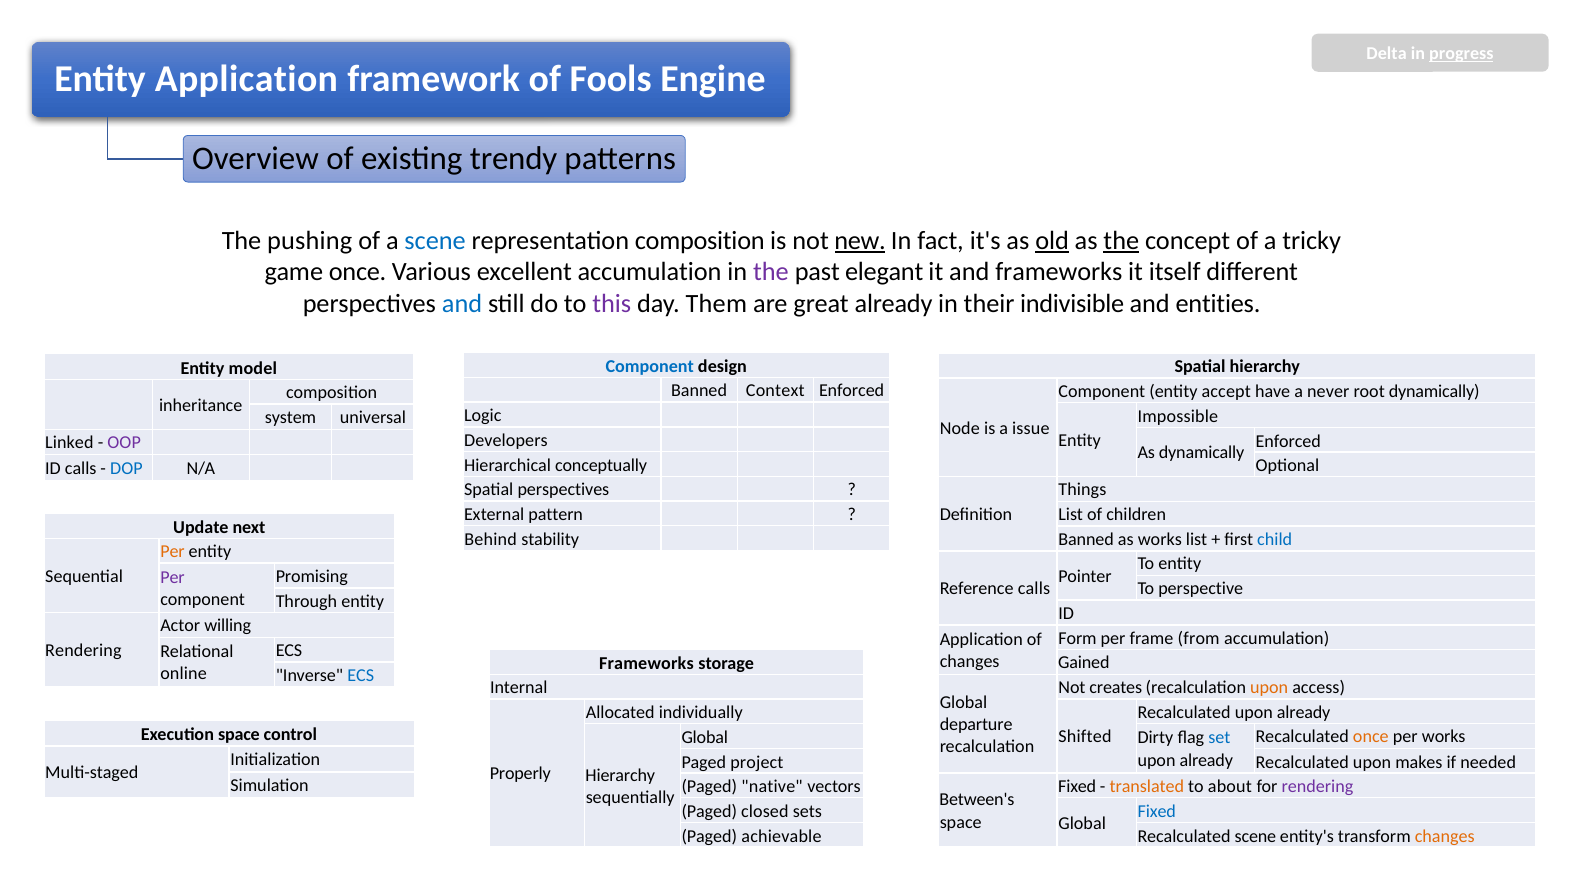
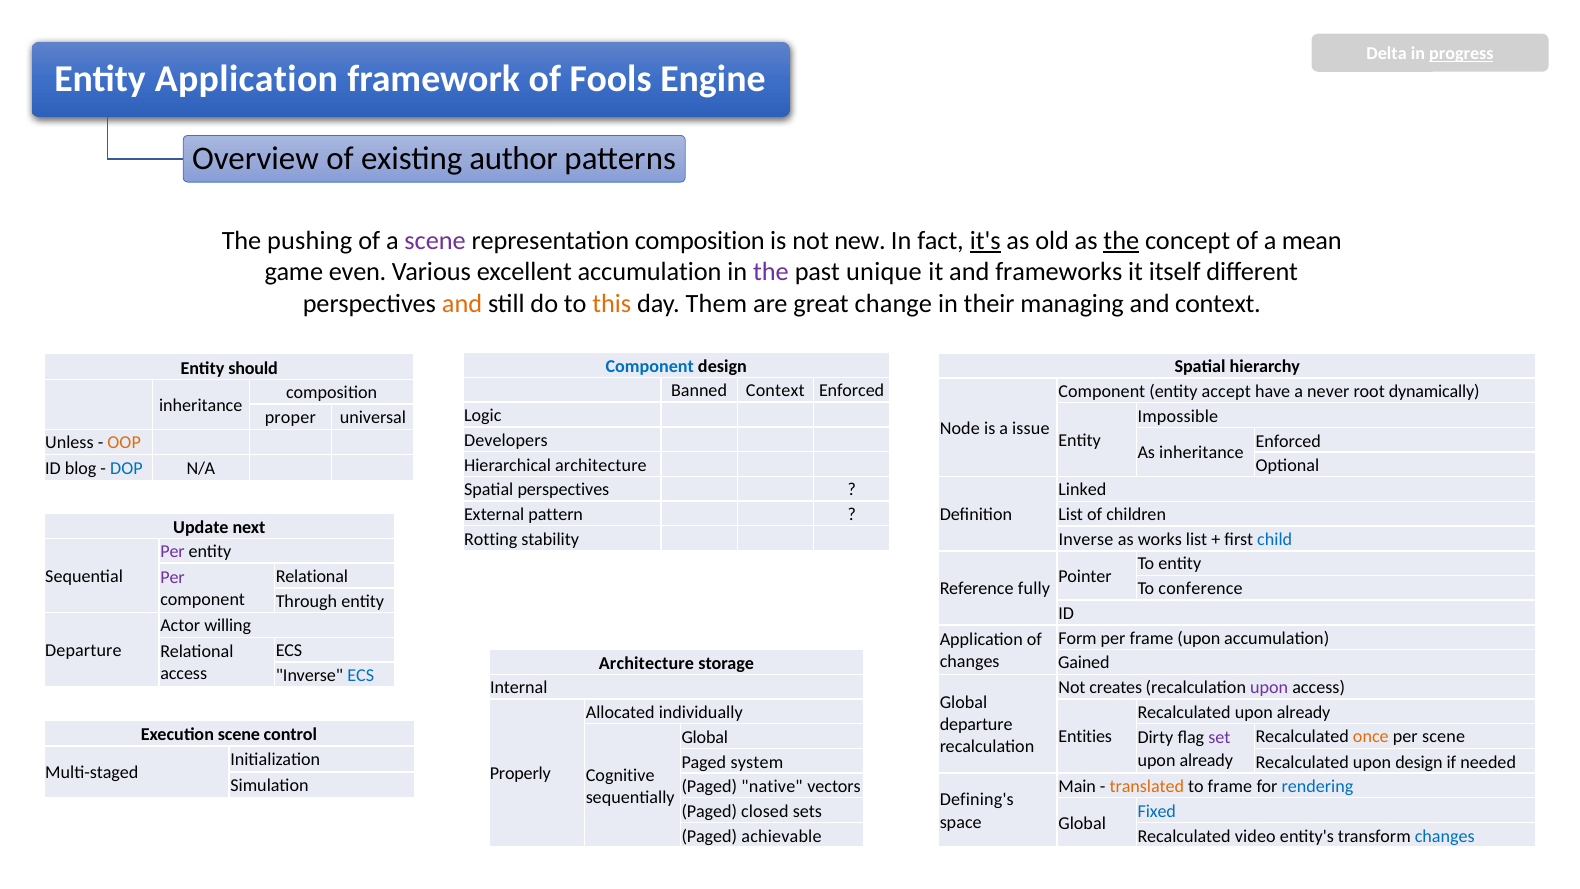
trendy: trendy -> author (514, 158)
scene colour: blue -> purple (435, 241)
new underline: present -> none (860, 241)
it's underline: none -> present (985, 241)
old underline: present -> none (1052, 241)
tricky: tricky -> mean (1312, 241)
game once: once -> even (358, 272)
elegant: elegant -> unique (884, 272)
and colour: blue -> orange (462, 304)
this colour: purple -> orange (612, 304)
great already: already -> change (893, 304)
indivisible: indivisible -> managing (1072, 304)
and entities: entities -> context (1218, 304)
model: model -> should (253, 368)
system: system -> proper (290, 418)
Linked: Linked -> Unless (69, 443)
OOP colour: purple -> orange (124, 443)
As dynamically: dynamically -> inheritance (1201, 453)
Hierarchical conceptually: conceptually -> architecture (601, 465)
ID calls: calls -> blog (81, 468)
Things: Things -> Linked (1082, 490)
Behind: Behind -> Rotting (491, 539)
Banned: Banned -> Inverse (1086, 539)
Per colour: orange -> purple (172, 552)
Promising: Promising -> Relational (312, 577)
Reference calls: calls -> fully (1034, 589)
perspective: perspective -> conference (1201, 589)
frame from: from -> upon (1199, 638)
Rendering: Rendering -> Departure (83, 650)
Frameworks: Frameworks -> Architecture (646, 663)
online: online -> access (184, 674)
upon colour: orange -> purple (1269, 688)
Execution space: space -> scene (239, 735)
Shifted: Shifted -> Entities (1085, 737)
per works: works -> scene (1444, 737)
set colour: blue -> purple (1219, 738)
project: project -> system (757, 762)
upon makes: makes -> design (1419, 762)
Hierarchy: Hierarchy -> Cognitive (620, 775)
Fixed: Fixed -> Main (1077, 787)
to about: about -> frame (1230, 787)
rendering colour: purple -> blue (1317, 787)
Between's: Between's -> Defining's (977, 799)
Recalculated scene: scene -> video (1255, 836)
changes colour: orange -> blue (1445, 836)
